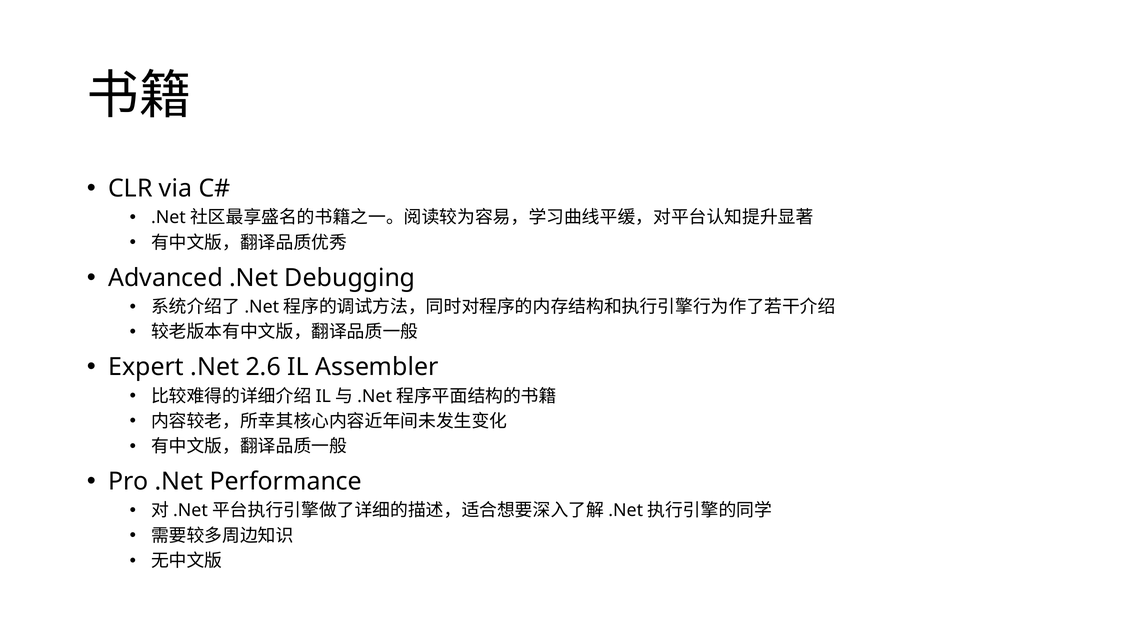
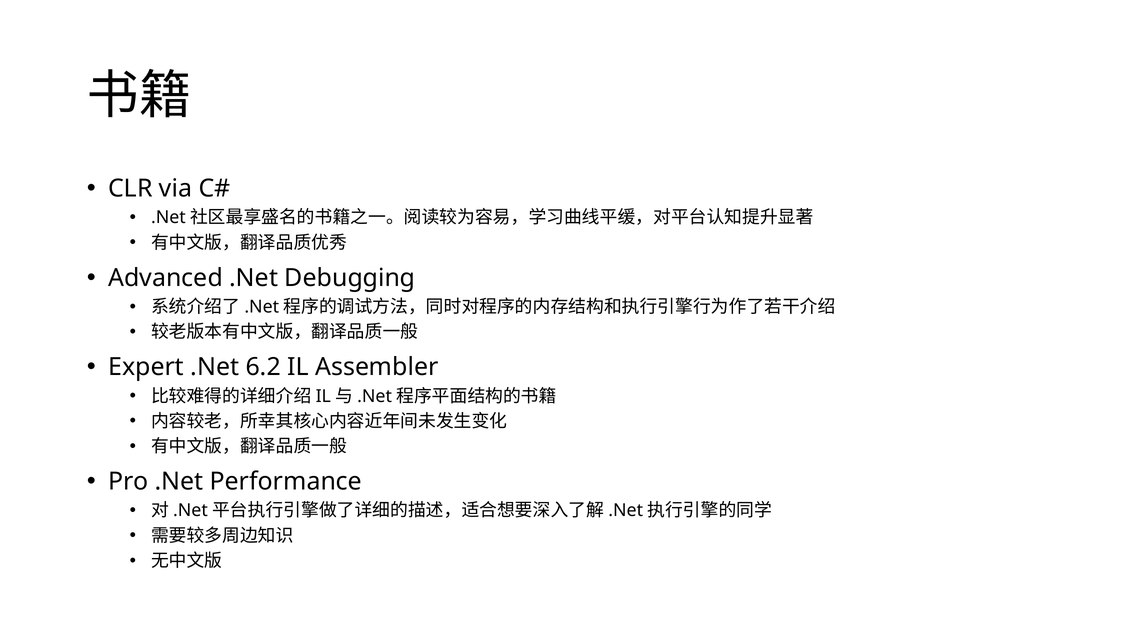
2.6: 2.6 -> 6.2 (263, 367)
